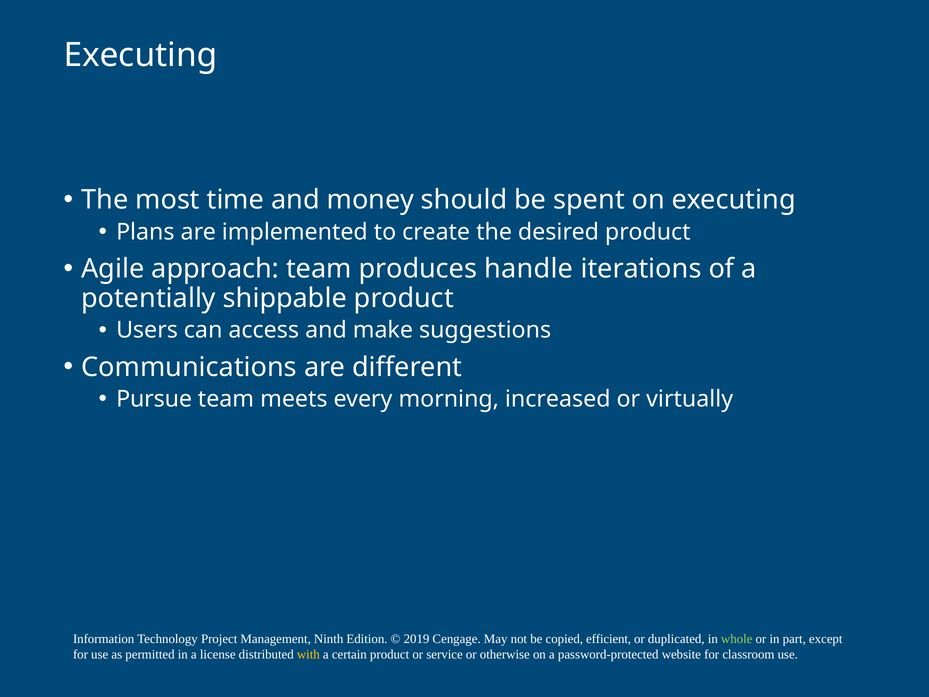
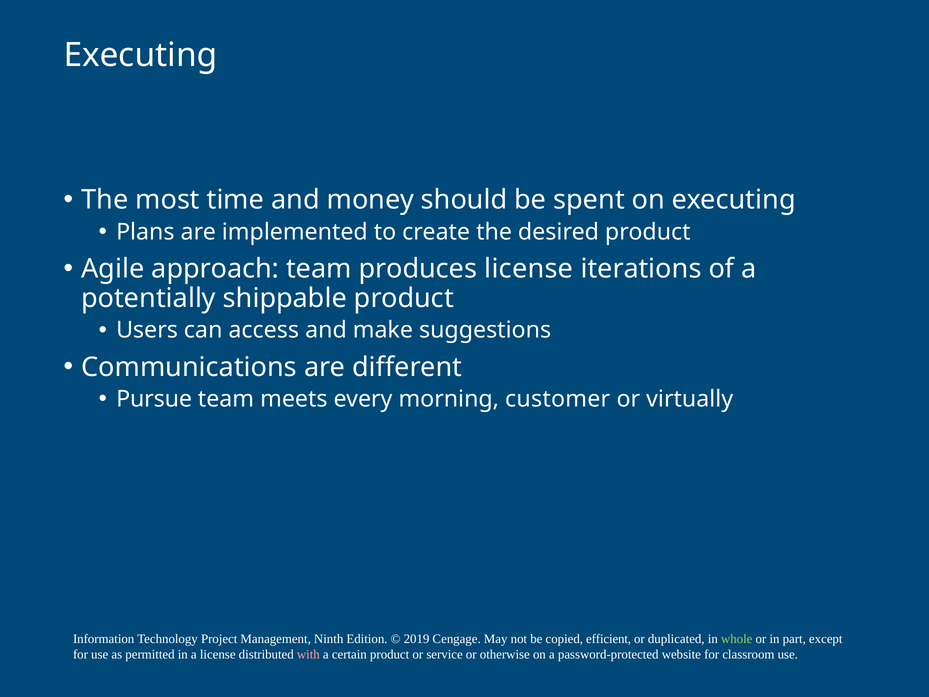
produces handle: handle -> license (529, 269)
increased: increased -> customer (558, 399)
with colour: yellow -> pink (308, 654)
